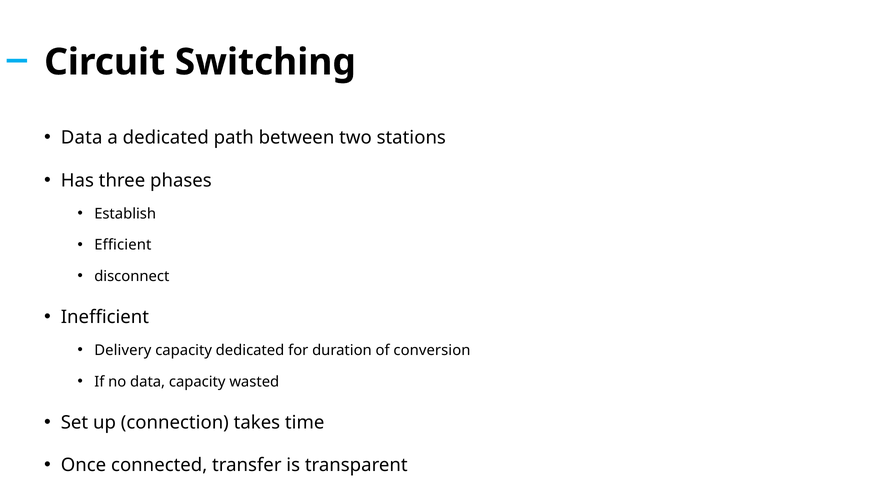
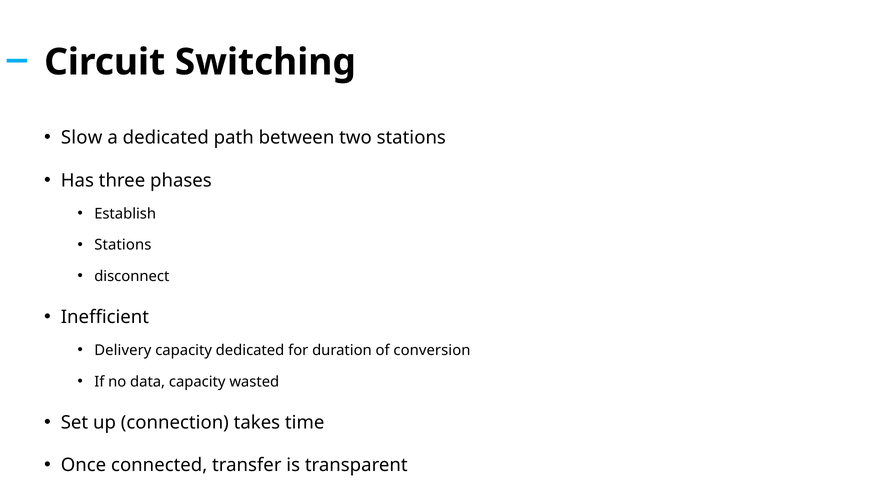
Data: Data -> Slow (82, 138)
Efficient: Efficient -> Stations (123, 245)
